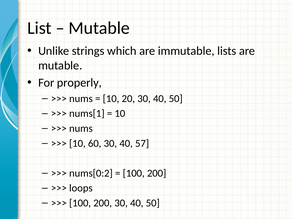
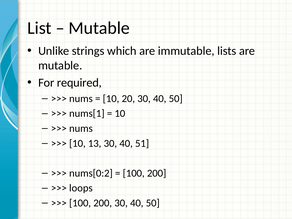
properly: properly -> required (79, 83)
60: 60 -> 13 (95, 143)
57: 57 -> 51 (142, 143)
